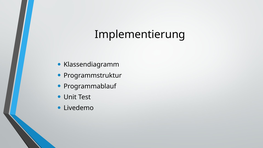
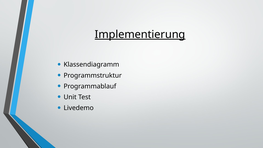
Implementierung underline: none -> present (140, 34)
